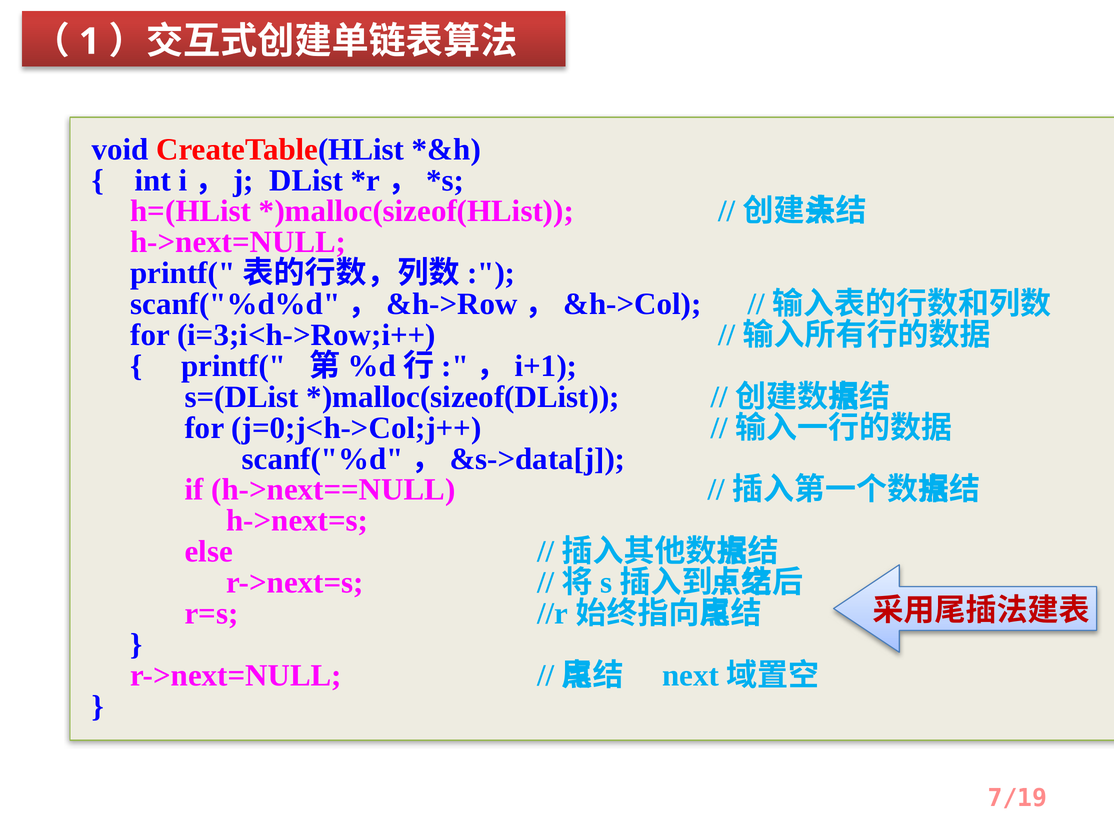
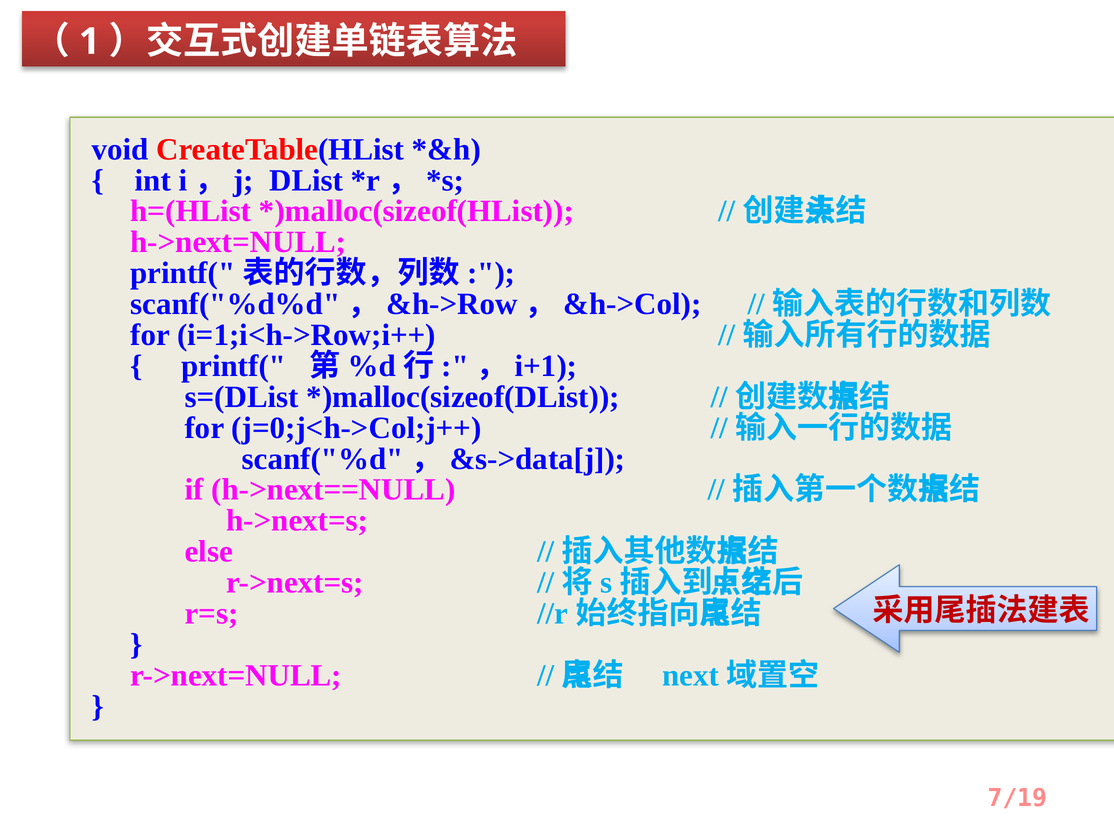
i=3;i<h->Row;i++: i=3;i<h->Row;i++ -> i=1;i<h->Row;i++ (306, 335)
